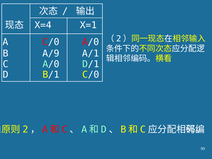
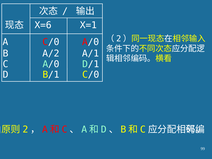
X=4: X=4 -> X=6 (43, 25)
A/9: A/9 -> A/2 (51, 53)
